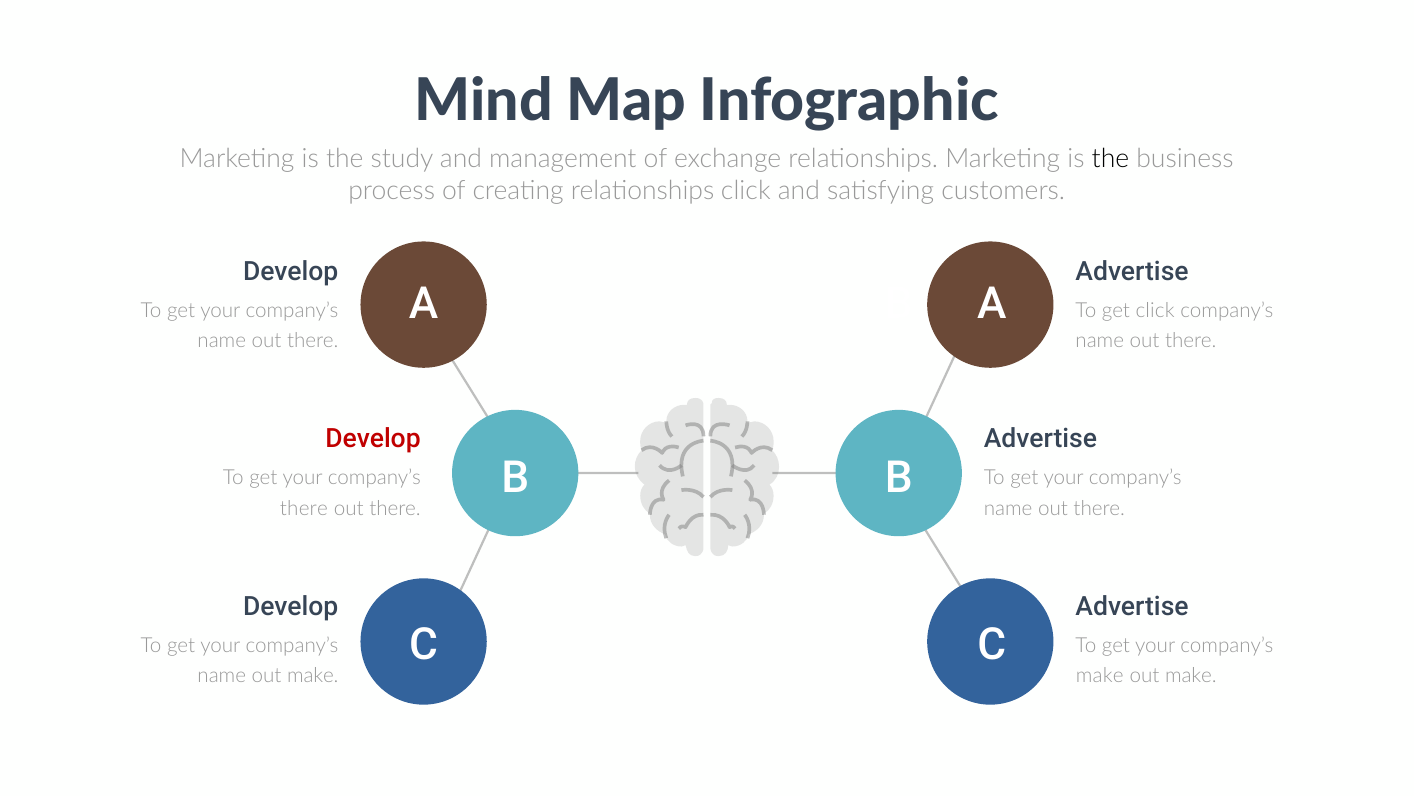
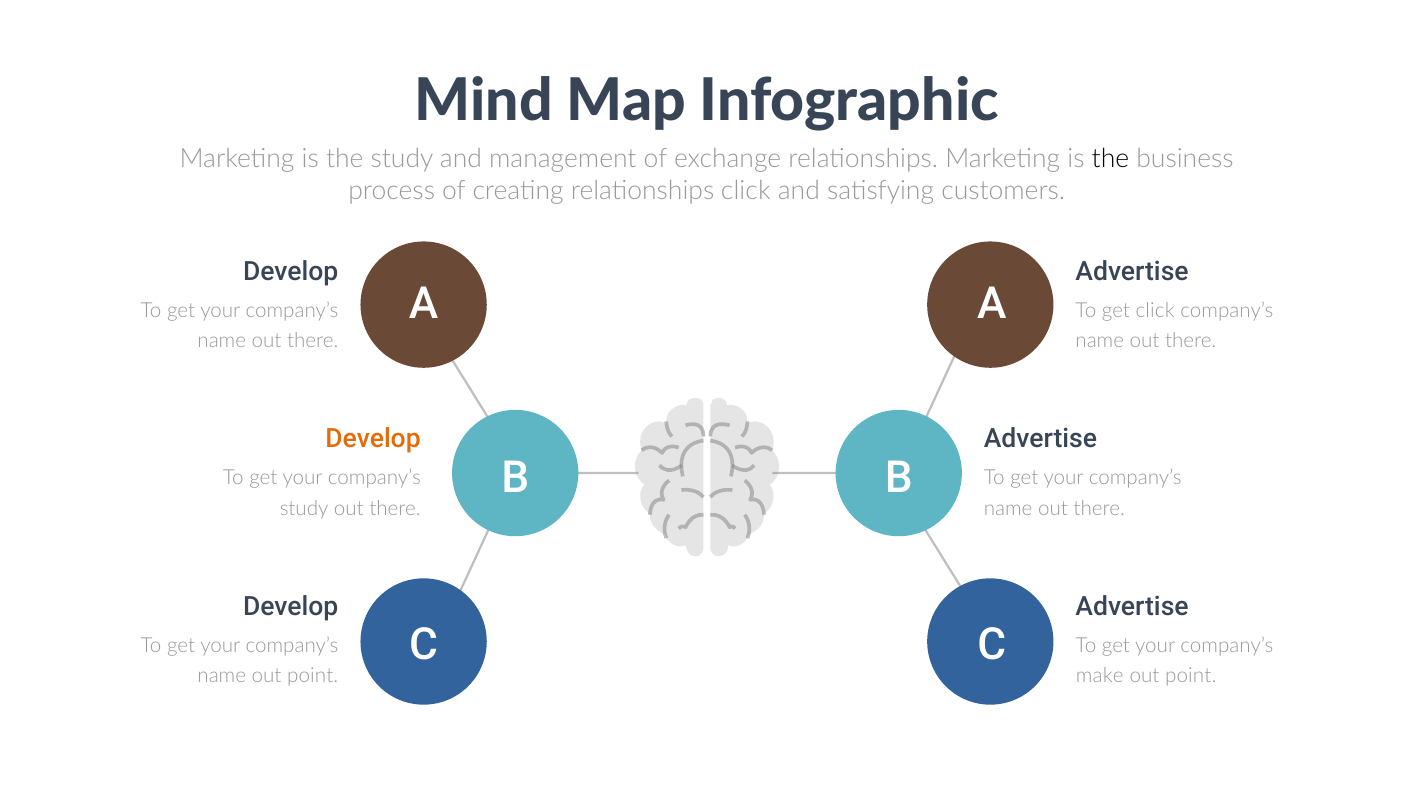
Develop colour: red -> orange (373, 439)
there: there -> study (304, 508)
name out make: make -> point (313, 675)
make: make -> point (1191, 675)
